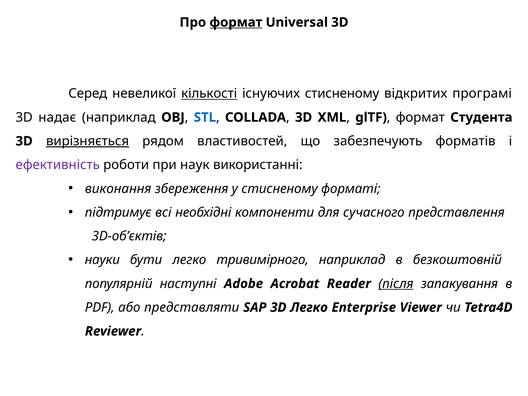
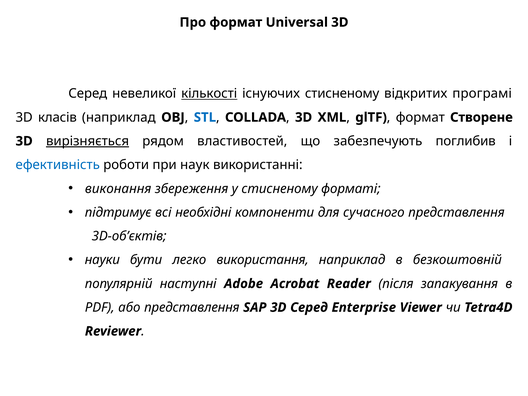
формат underline: present -> none (236, 22)
надає: надає -> класів (57, 117)
Студента: Студента -> Створене (481, 117)
форматів: форматів -> поглибив (466, 141)
ефективність colour: purple -> blue (58, 165)
тривимірного: тривимірного -> використання (263, 260)
після underline: present -> none (396, 284)
або представляти: представляти -> представлення (192, 307)
SAP 3D Легко: Легко -> Серед (309, 307)
